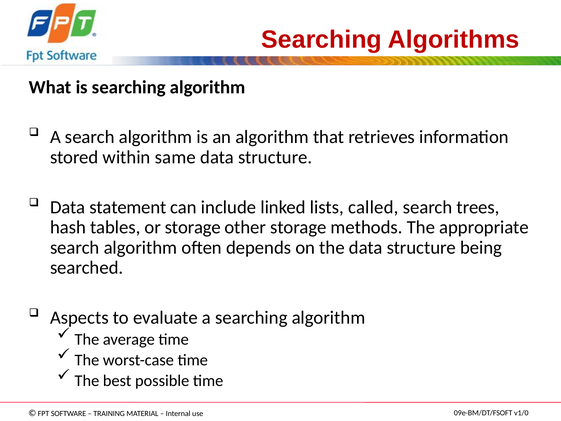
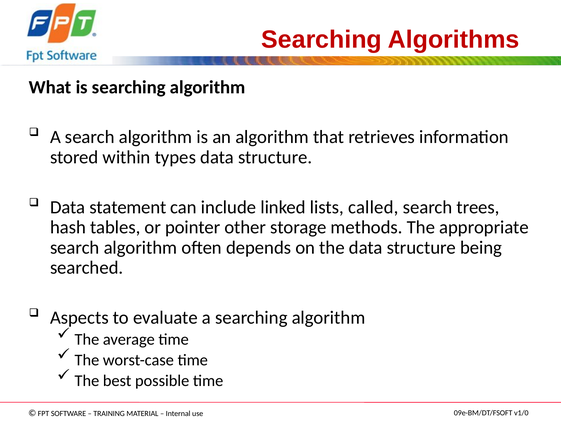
same: same -> types (175, 157)
or storage: storage -> pointer (193, 227)
